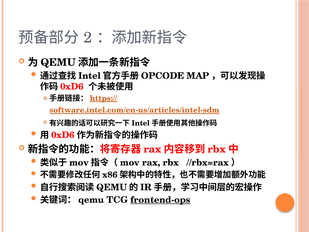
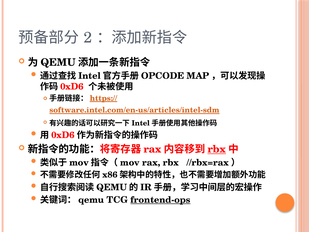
rbx underline: none -> present (217, 149)
